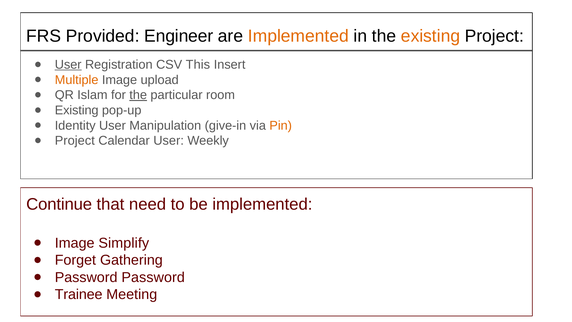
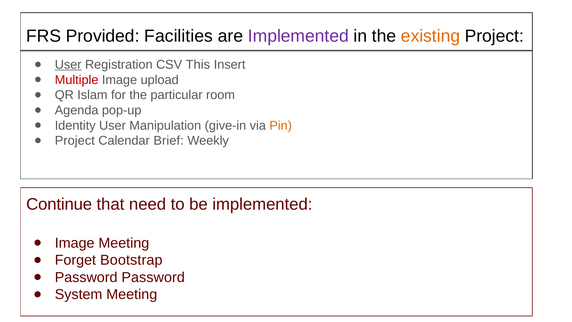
Engineer: Engineer -> Facilities (179, 36)
Implemented colour: orange -> purple (298, 36)
Multiple colour: orange -> red (77, 80)
the underline: present -> none (138, 95)
Existing: Existing -> Agenda (77, 110)
Calendar User: User -> Brief (169, 141)
Image Simplify: Simplify -> Meeting (124, 243)
Gathering: Gathering -> Bootstrap (131, 260)
Trainee: Trainee -> System (79, 294)
